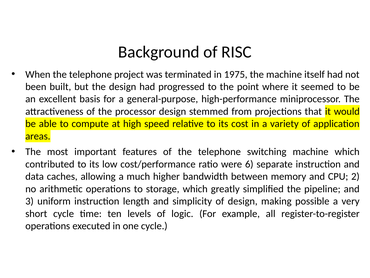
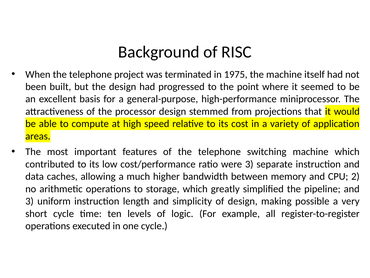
were 6: 6 -> 3 (249, 164)
